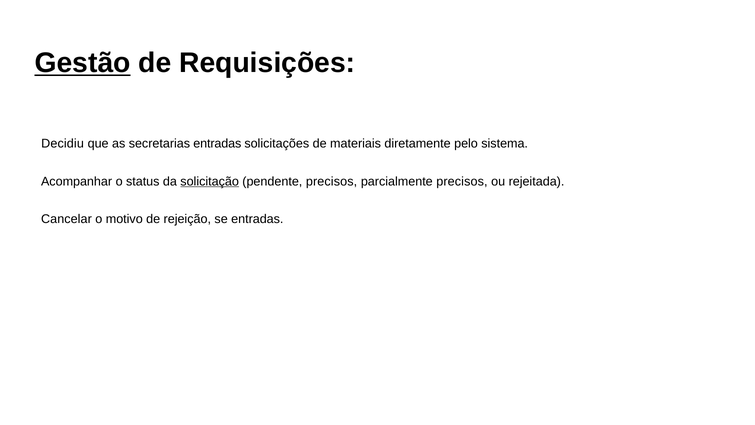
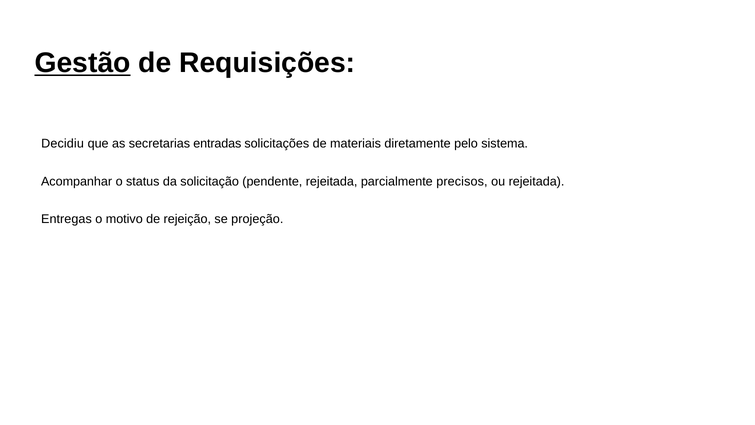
solicitação underline: present -> none (210, 181)
pendente precisos: precisos -> rejeitada (332, 181)
Cancelar: Cancelar -> Entregas (66, 219)
se entradas: entradas -> projeção (257, 219)
